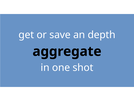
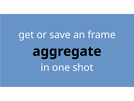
depth: depth -> frame (102, 35)
